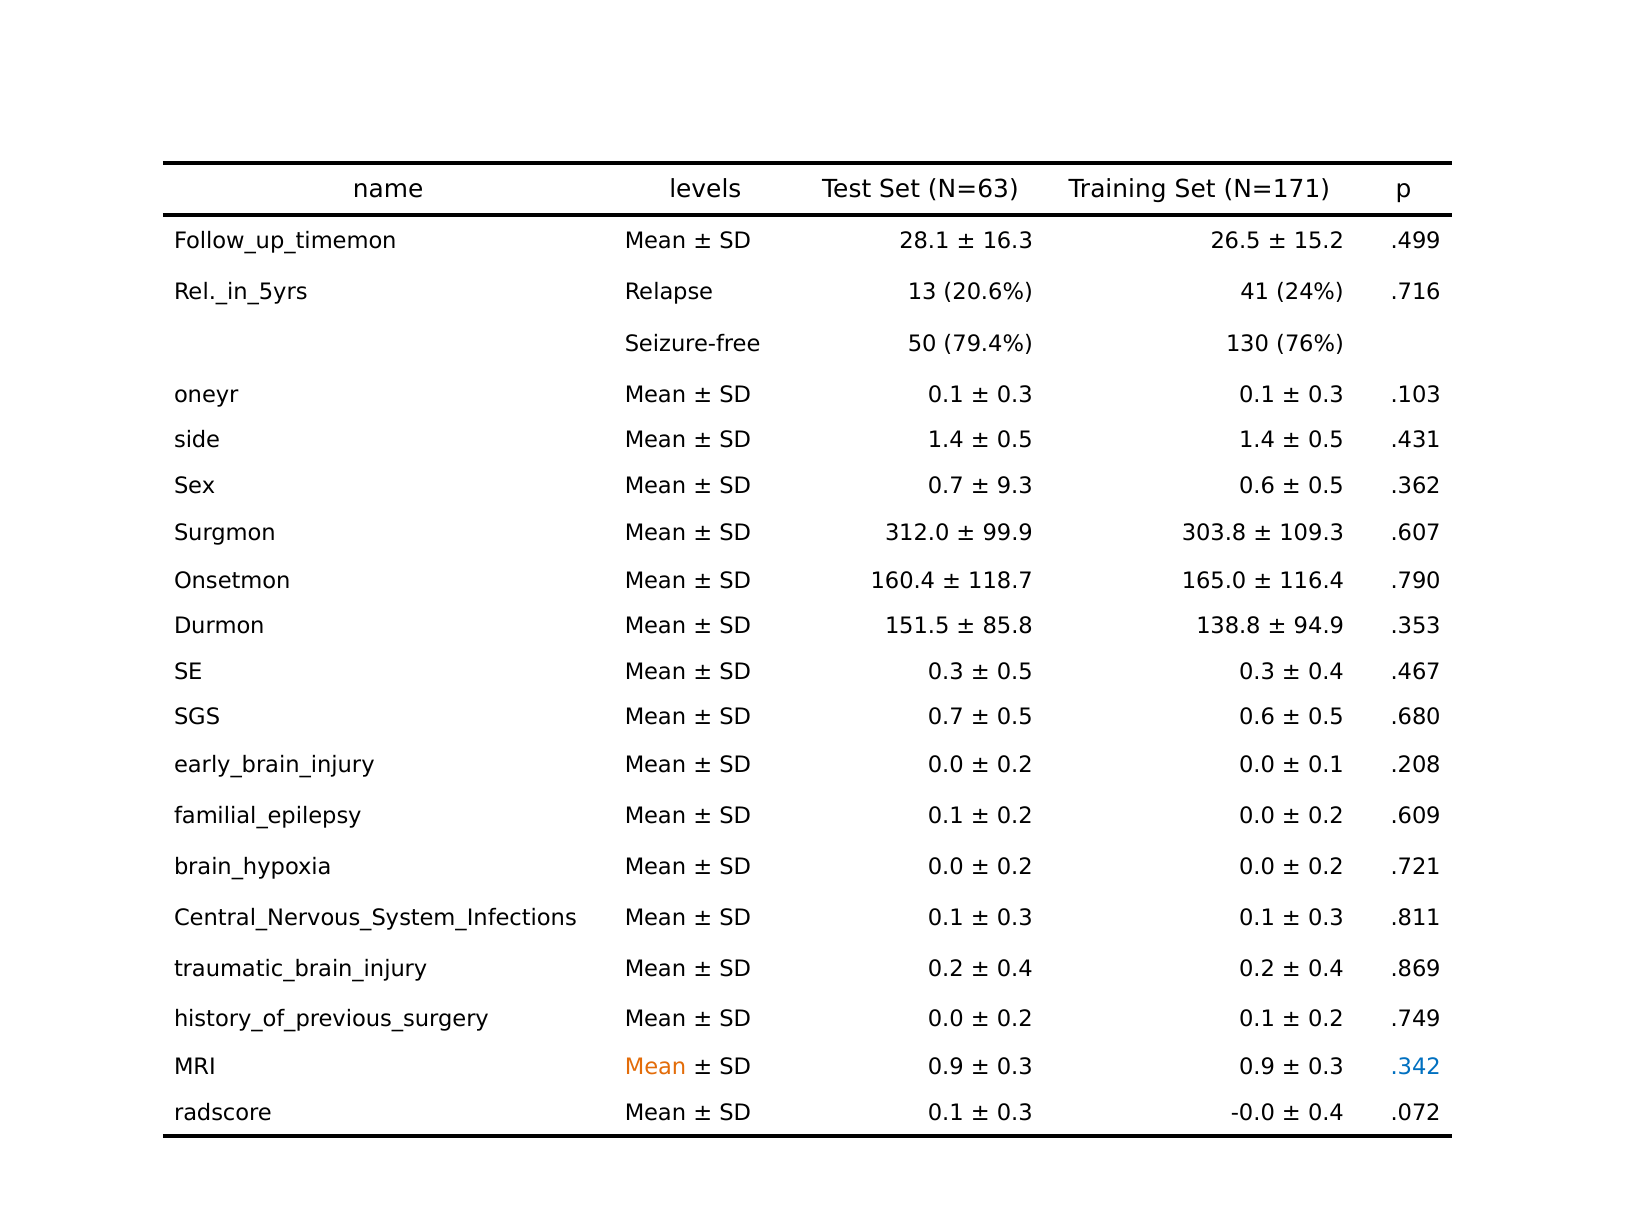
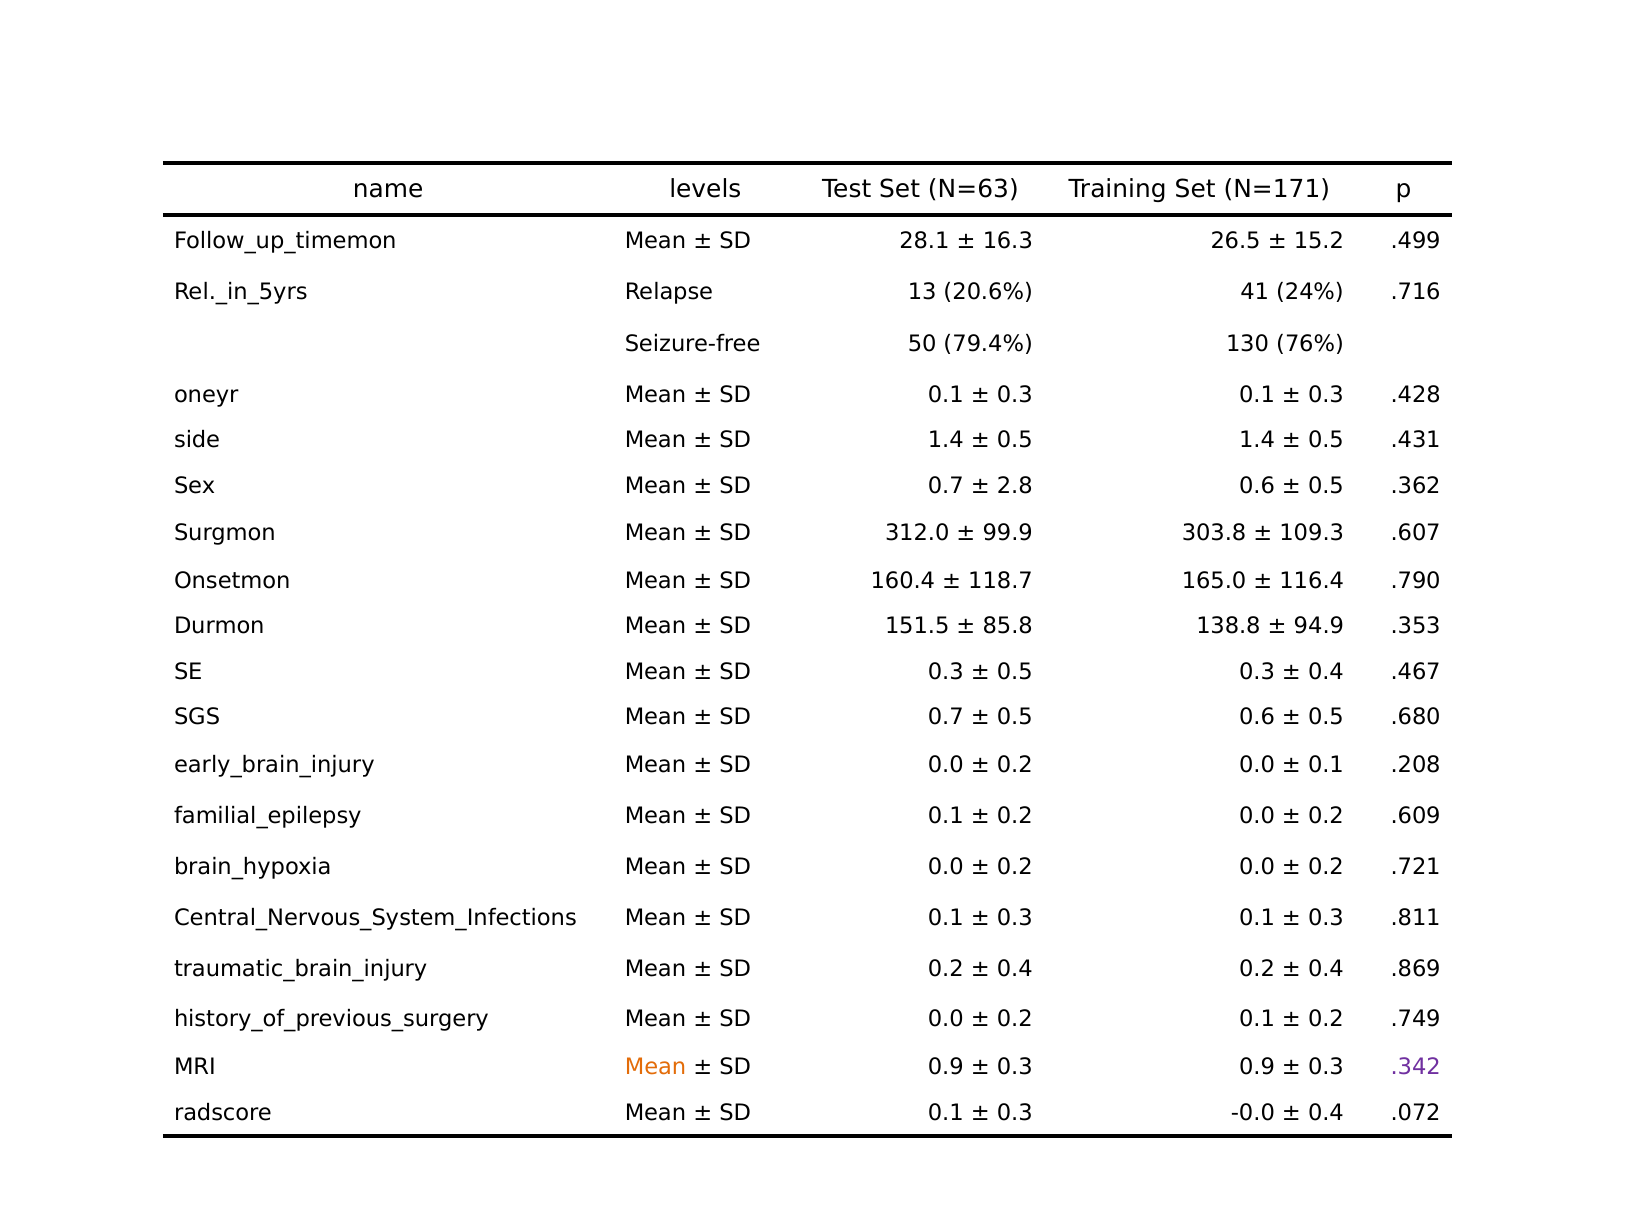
.103: .103 -> .428 (1416, 395)
9.3: 9.3 -> 2.8 (1015, 486)
.342 colour: blue -> purple (1416, 1068)
